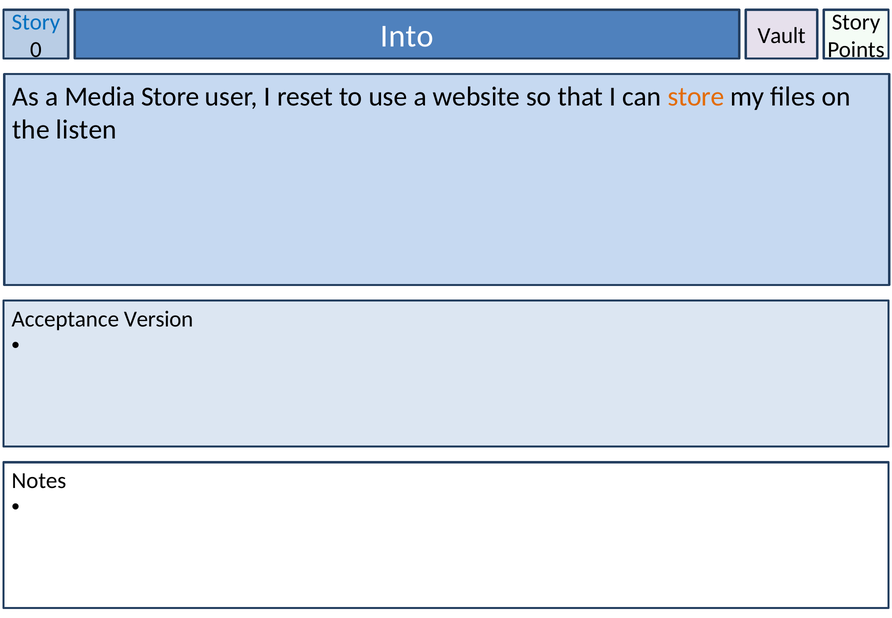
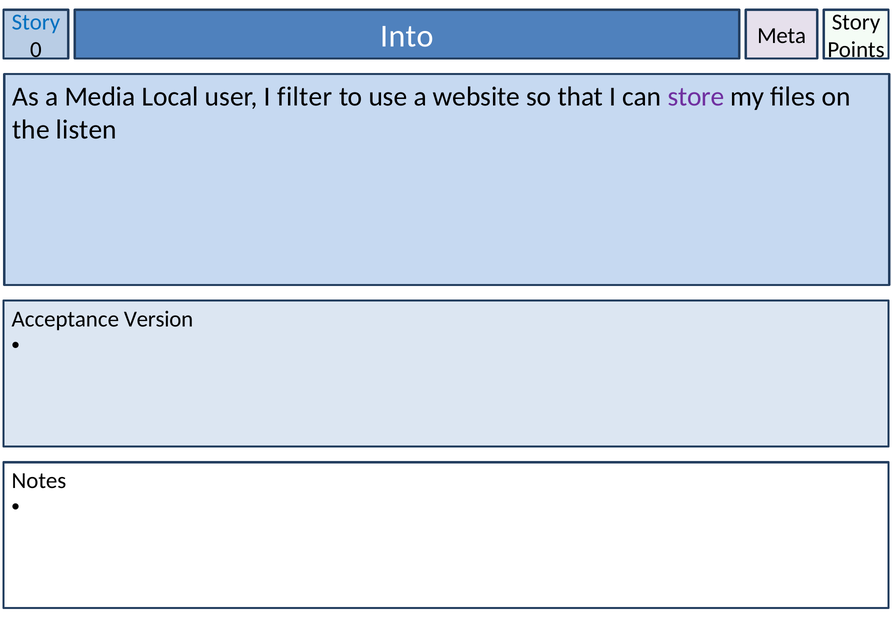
Vault: Vault -> Meta (782, 36)
Media Store: Store -> Local (170, 96)
reset: reset -> filter (305, 96)
store colour: orange -> purple (696, 96)
